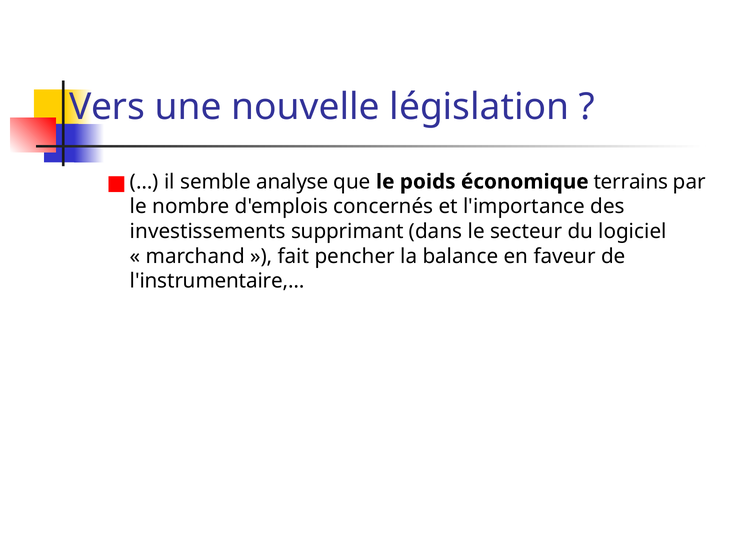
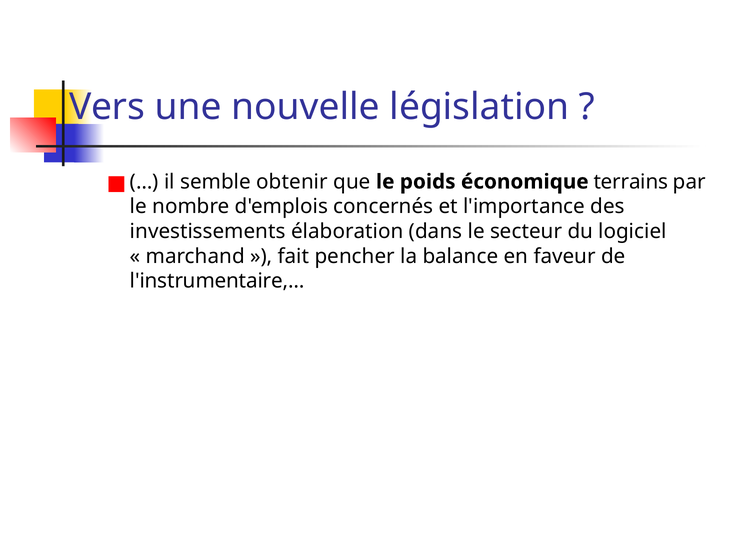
analyse: analyse -> obtenir (292, 182)
supprimant: supprimant -> élaboration (347, 231)
